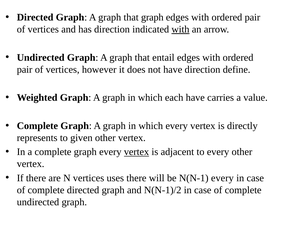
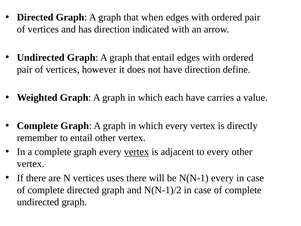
that graph: graph -> when (152, 17)
with underline: present -> none (180, 29)
represents: represents -> remember (37, 138)
to given: given -> entail (81, 138)
